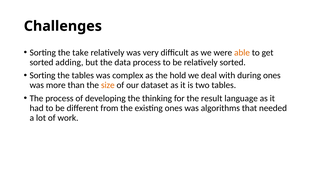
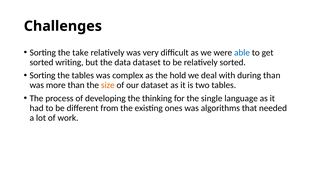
able colour: orange -> blue (242, 53)
adding: adding -> writing (69, 63)
data process: process -> dataset (147, 63)
during ones: ones -> than (272, 76)
result: result -> single (212, 99)
